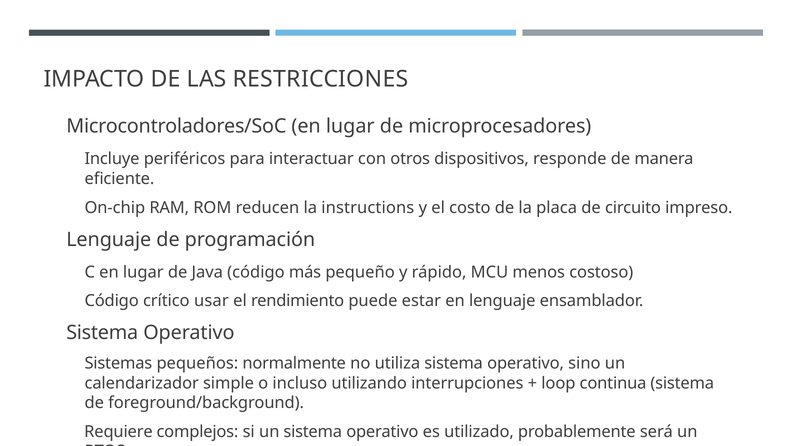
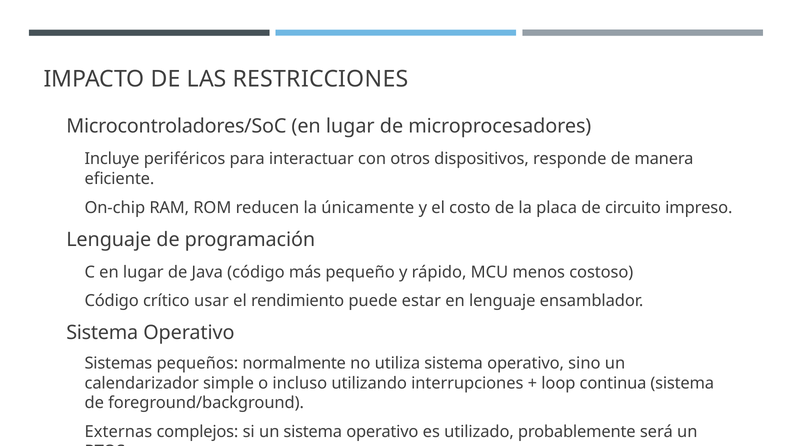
instructions: instructions -> únicamente (368, 207)
Requiere: Requiere -> Externas (118, 431)
